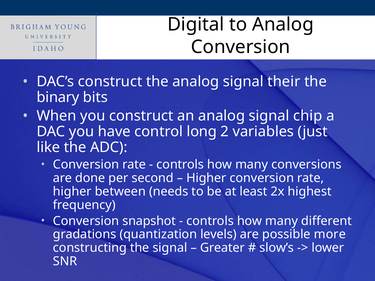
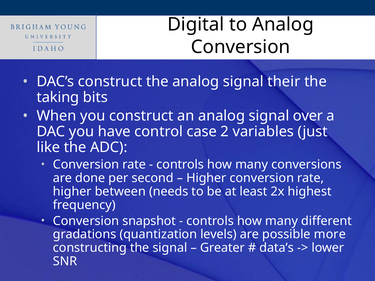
binary: binary -> taking (58, 97)
chip: chip -> over (308, 116)
long: long -> case (202, 132)
slow’s: slow’s -> data’s (277, 248)
